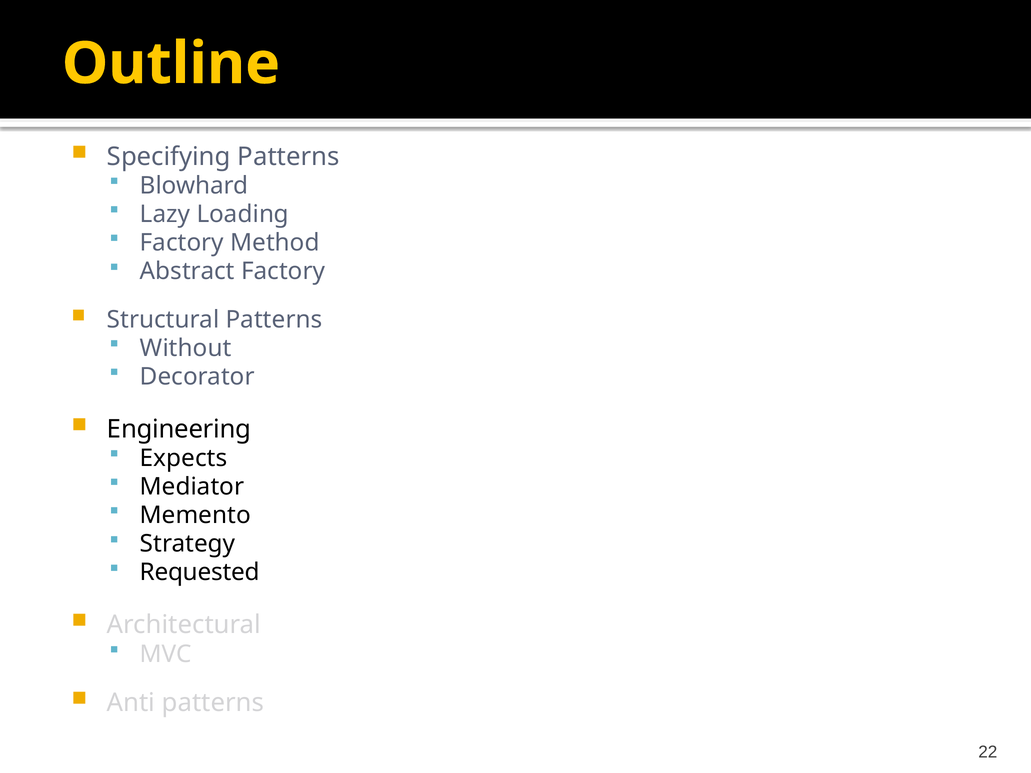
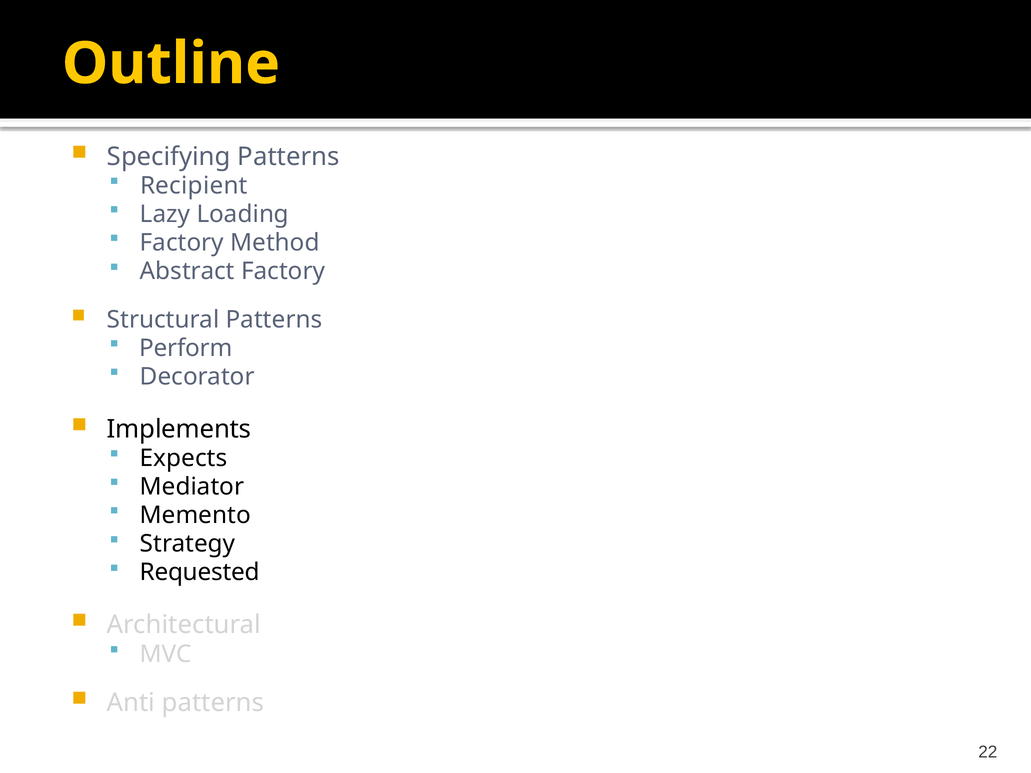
Blowhard: Blowhard -> Recipient (194, 186)
Without: Without -> Perform (186, 348)
Engineering: Engineering -> Implements (179, 429)
